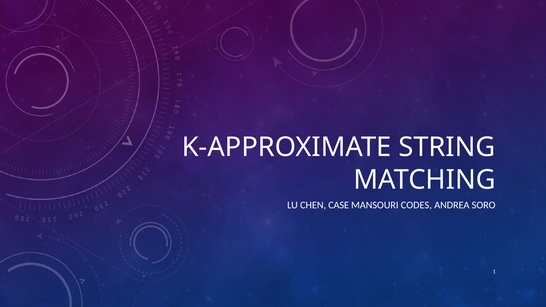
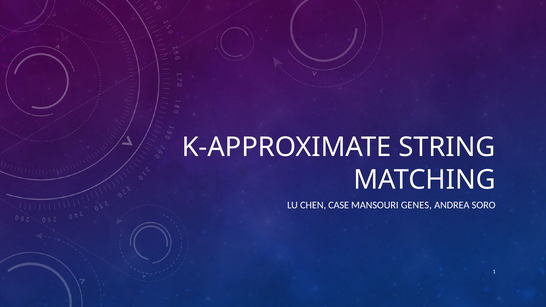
CODES: CODES -> GENES (416, 205)
